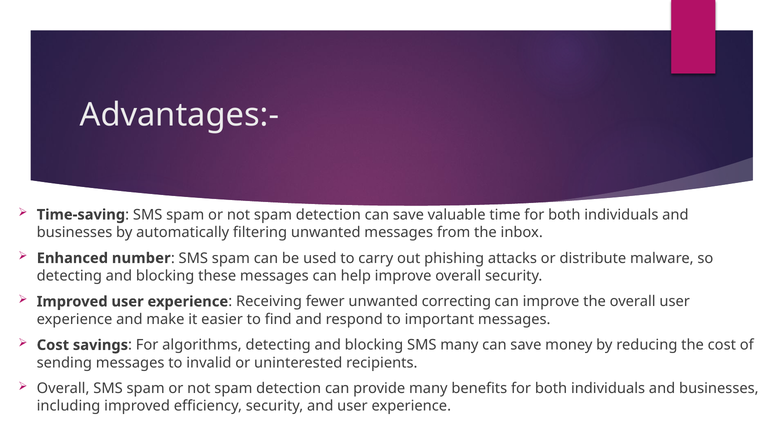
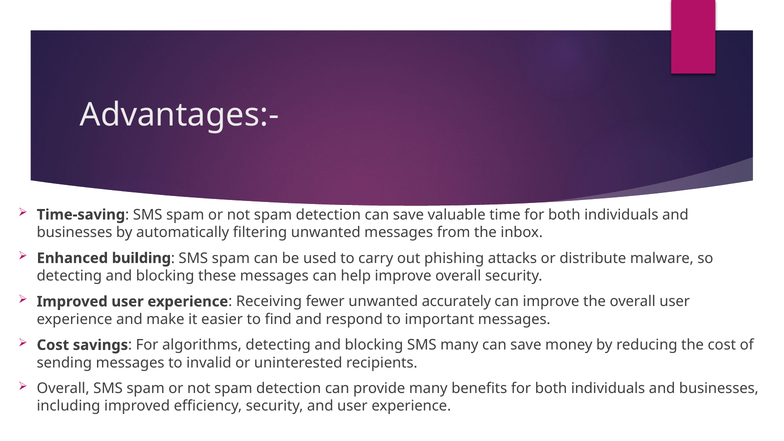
number: number -> building (141, 258)
correcting: correcting -> accurately (456, 302)
